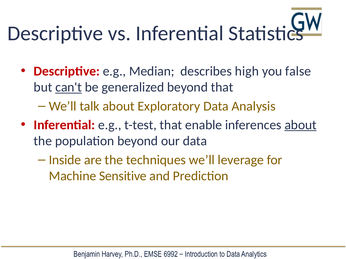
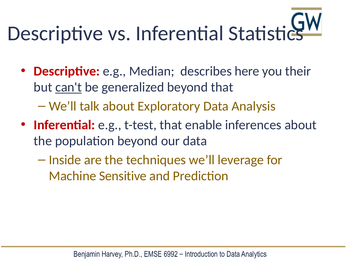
high: high -> here (247, 71)
false: false -> their (298, 71)
about underline: present -> none (301, 125)
